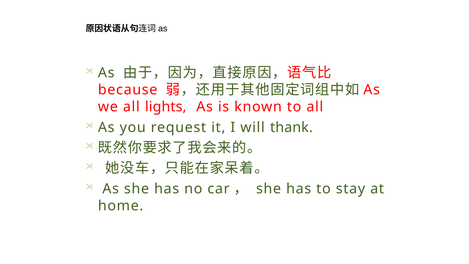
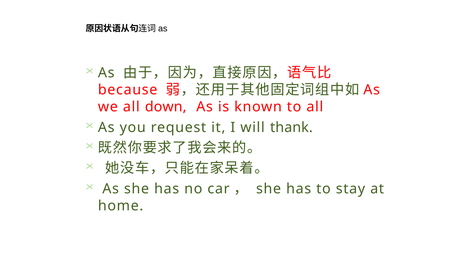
lights: lights -> down (166, 107)
